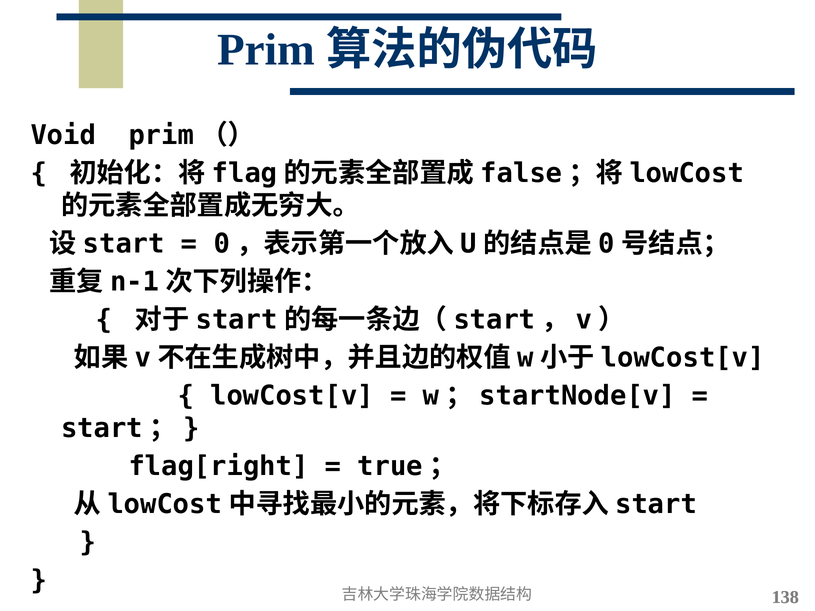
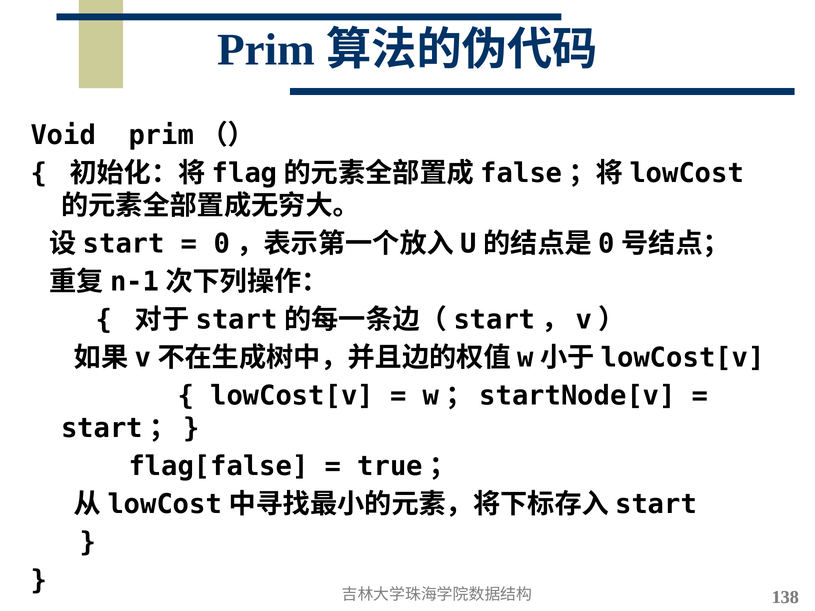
flag[right: flag[right -> flag[false (219, 467)
